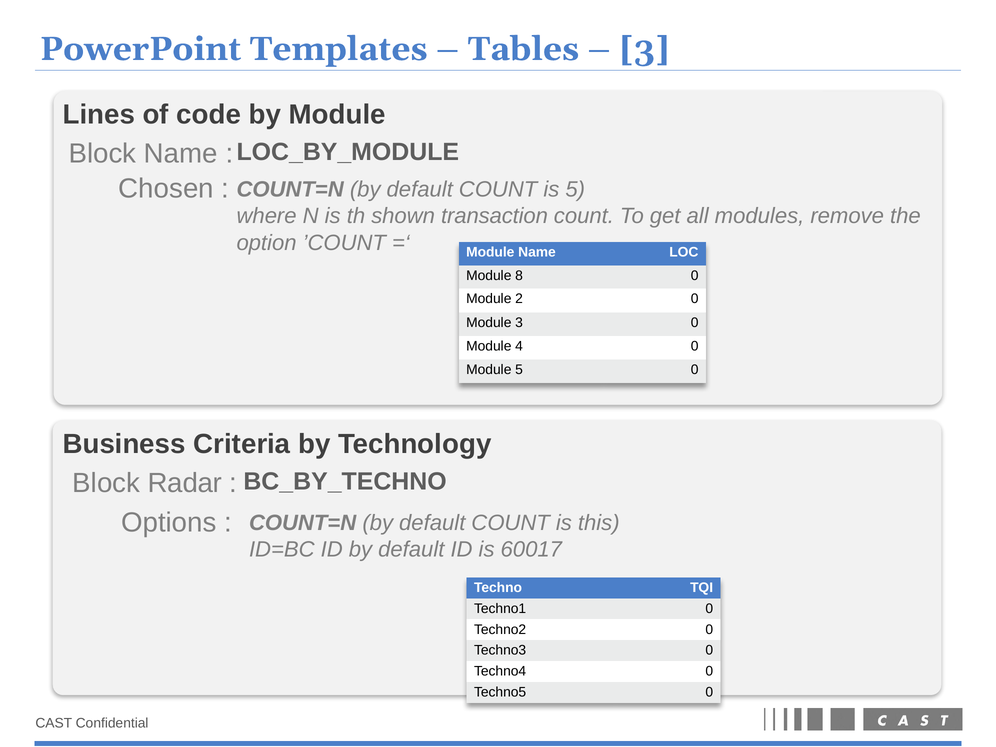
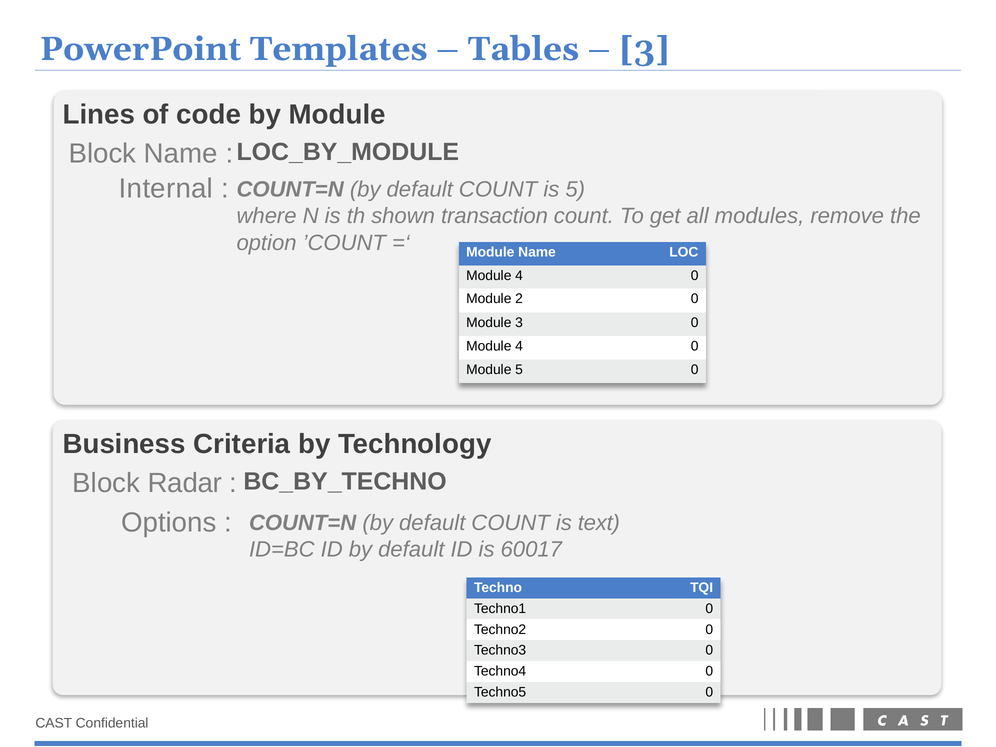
Chosen: Chosen -> Internal (166, 189)
8: 8 -> 4 (519, 276)
this: this -> text (599, 523)
